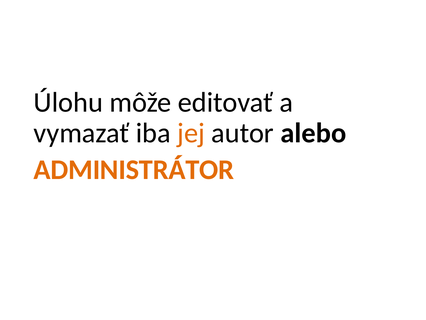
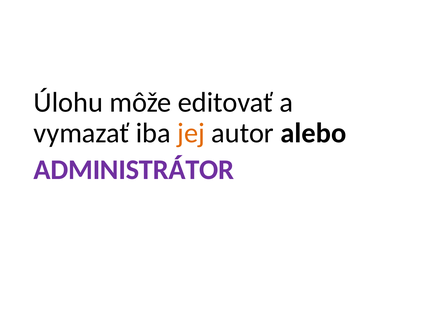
ADMINISTRÁTOR colour: orange -> purple (134, 170)
